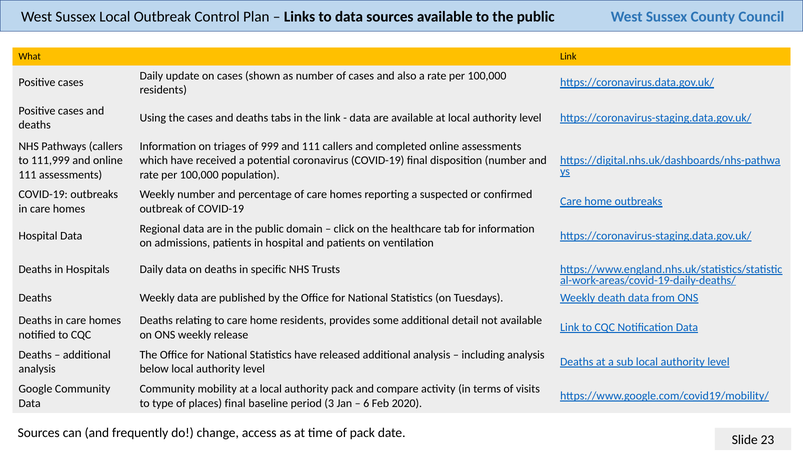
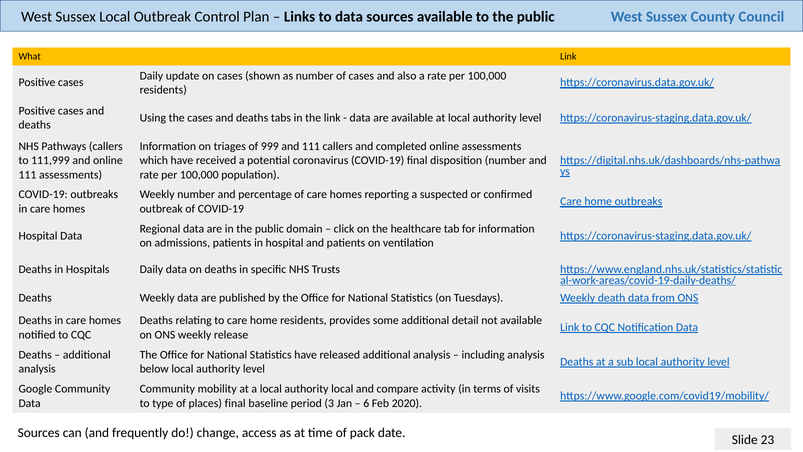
authority pack: pack -> local (342, 389)
